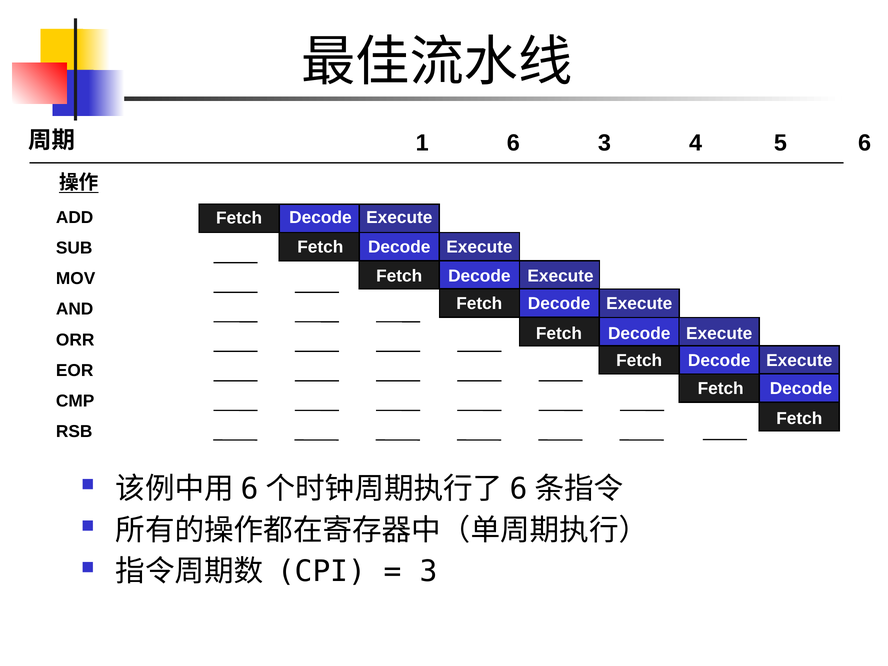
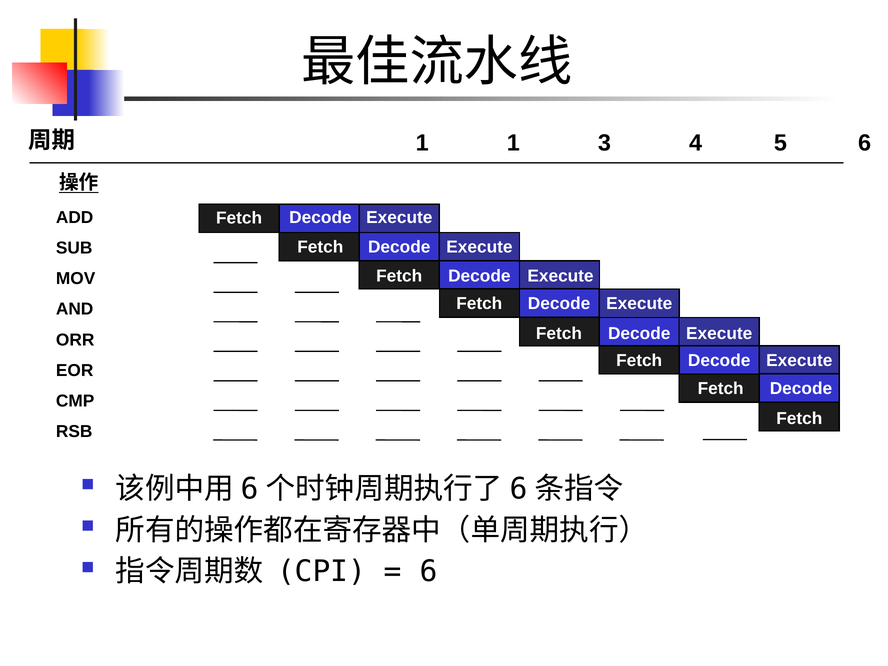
1 6: 6 -> 1 (513, 143)
3: 3 -> 6 (428, 572)
